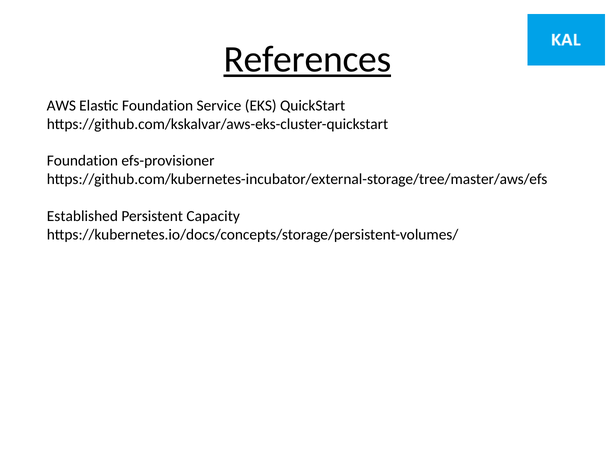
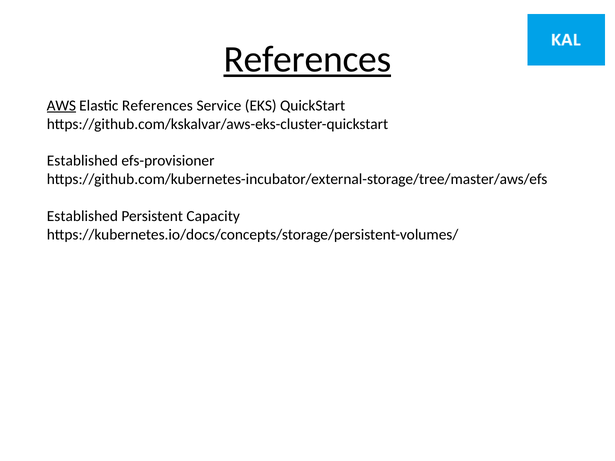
AWS underline: none -> present (61, 106)
Elastic Foundation: Foundation -> References (157, 106)
Foundation: Foundation -> Established (82, 161)
